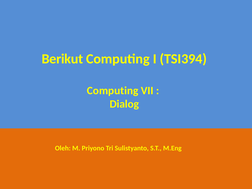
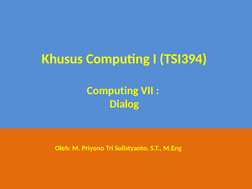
Berikut: Berikut -> Khusus (62, 59)
